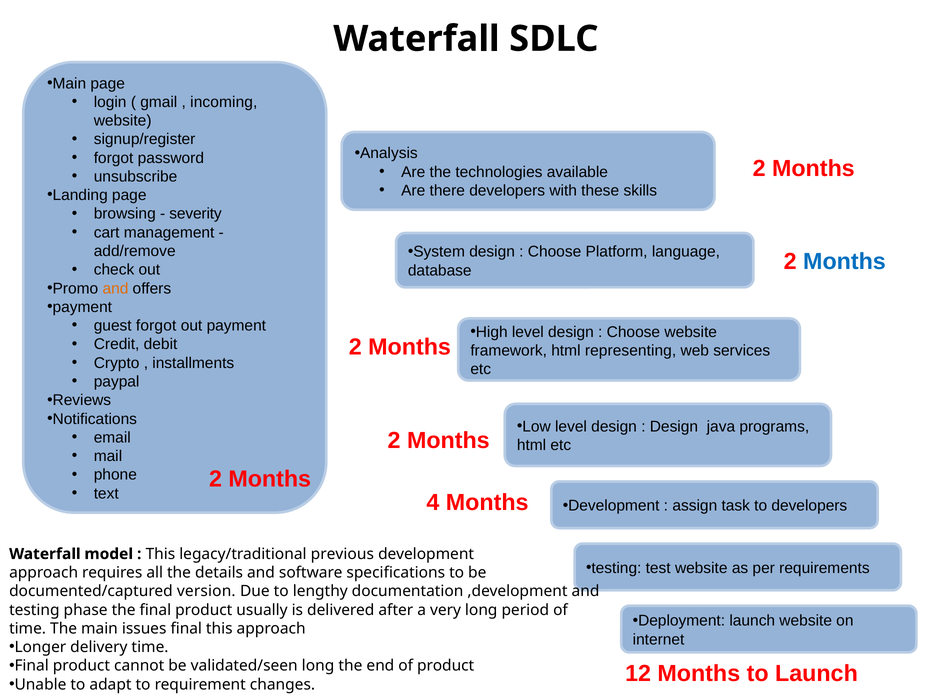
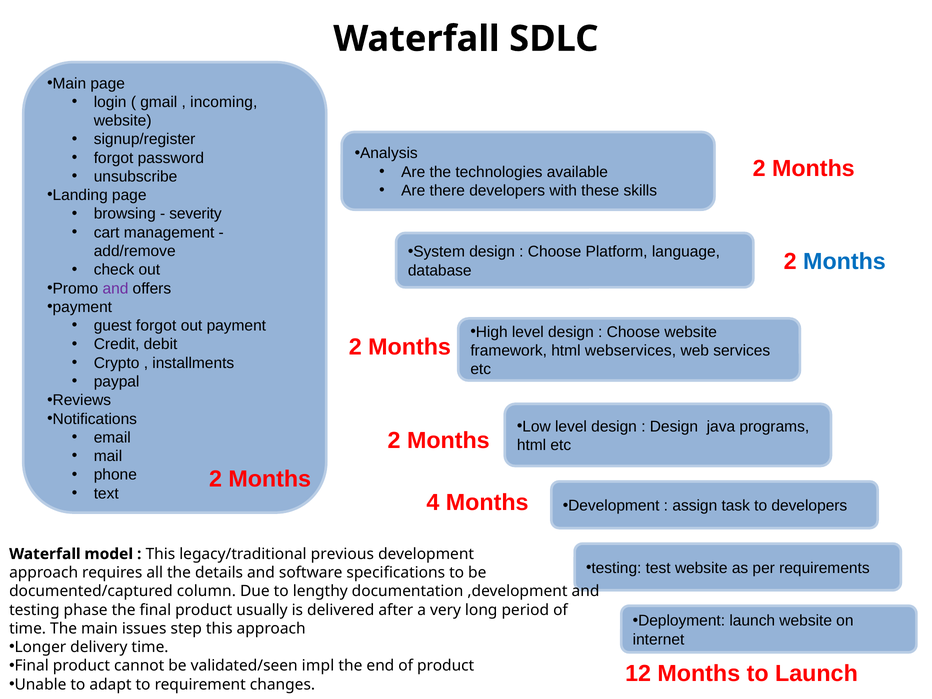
and colour: orange -> purple (115, 288)
representing: representing -> webservices (631, 351)
version: version -> column (206, 591)
issues final: final -> step (186, 629)
validated/seen long: long -> impl (318, 666)
